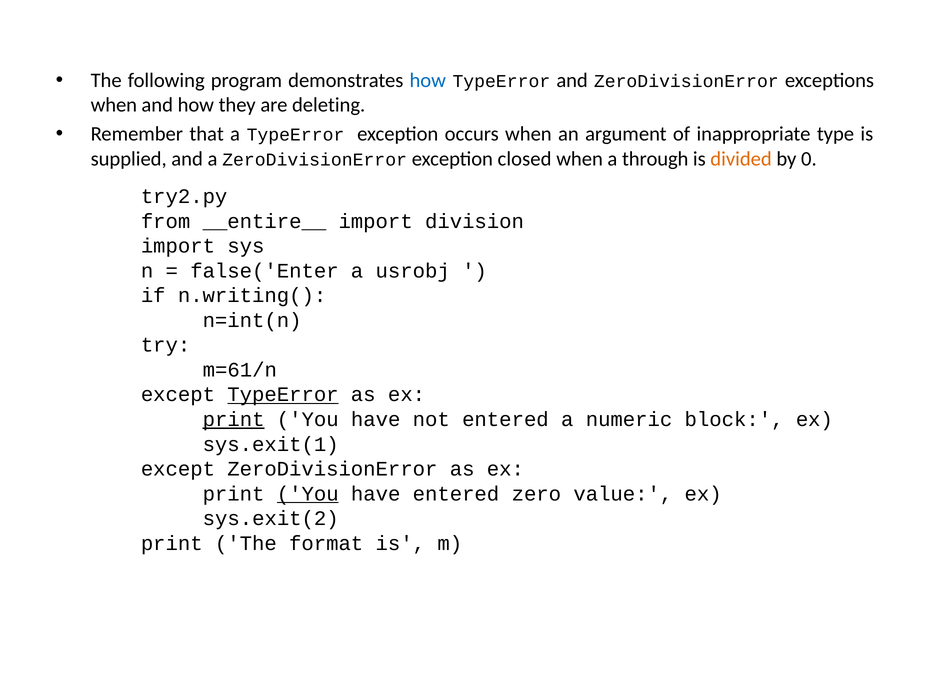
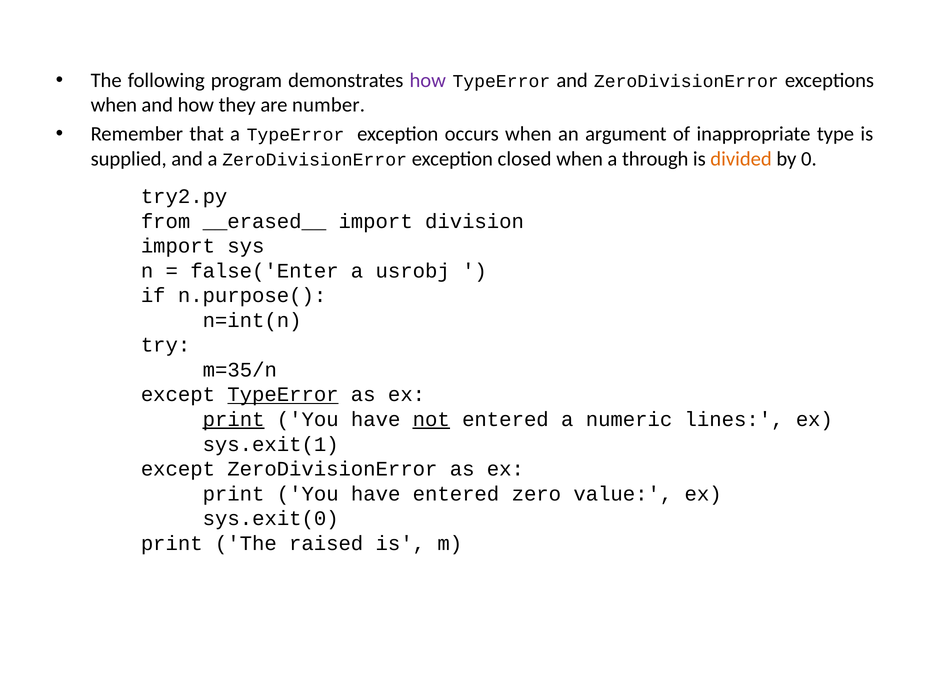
how colour: blue -> purple (428, 80)
deleting: deleting -> number (329, 105)
__entire__: __entire__ -> __erased__ (264, 221)
n.writing(: n.writing( -> n.purpose( (252, 296)
m=61/n: m=61/n -> m=35/n (240, 370)
not underline: none -> present (431, 420)
block: block -> lines (734, 420)
You underline: present -> none (308, 494)
sys.exit(2: sys.exit(2 -> sys.exit(0 (271, 519)
format: format -> raised (326, 544)
